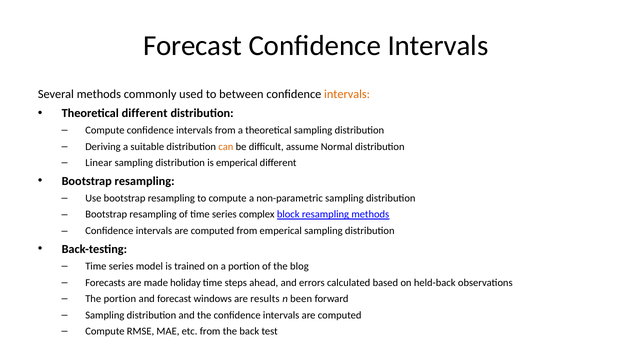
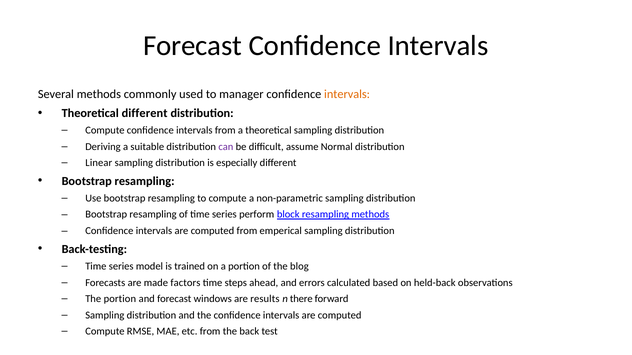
between: between -> manager (241, 94)
can colour: orange -> purple (226, 147)
is emperical: emperical -> especially (237, 163)
complex: complex -> perform (257, 215)
holiday: holiday -> factors (185, 283)
been: been -> there (301, 299)
